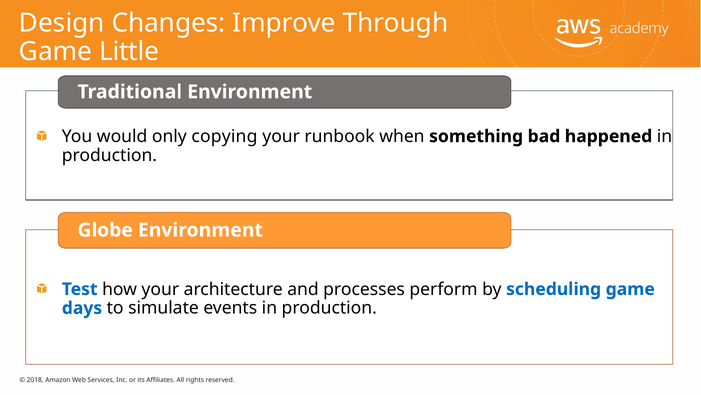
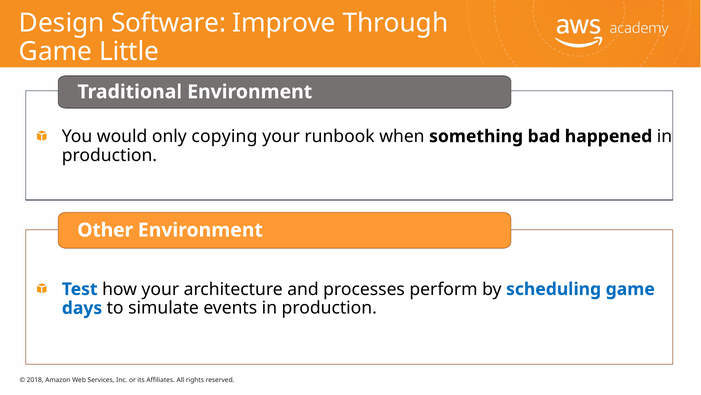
Changes: Changes -> Software (169, 23)
Globe: Globe -> Other (105, 230)
